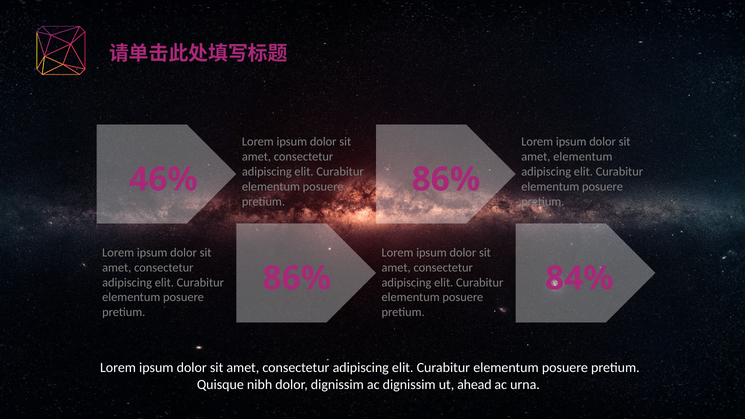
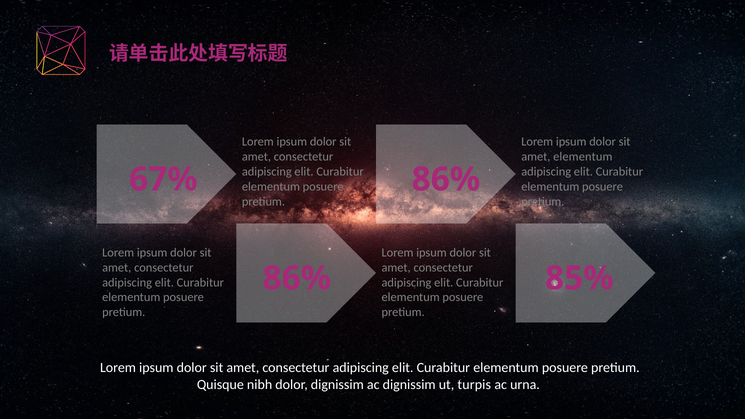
46%: 46% -> 67% (163, 179)
84%: 84% -> 85% (579, 278)
ahead: ahead -> turpis (474, 384)
